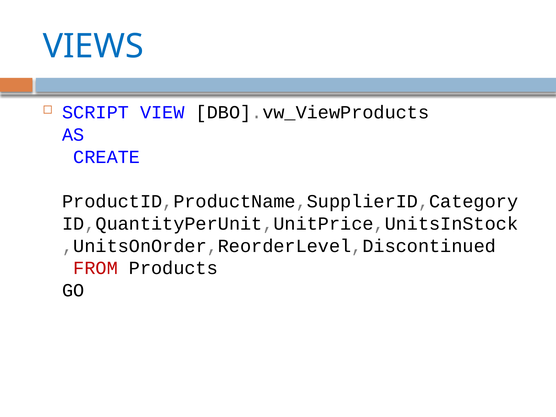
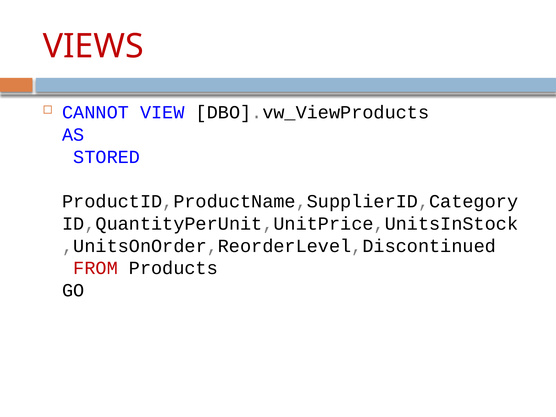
VIEWS colour: blue -> red (93, 46)
SCRIPT: SCRIPT -> CANNOT (96, 112)
CREATE: CREATE -> STORED (107, 157)
